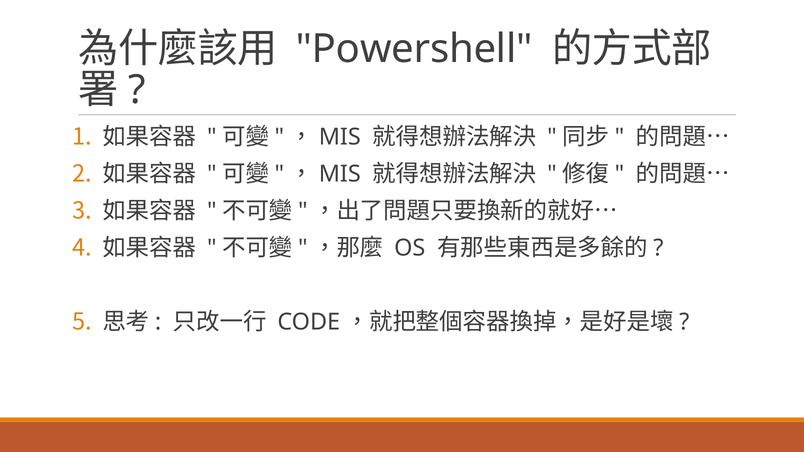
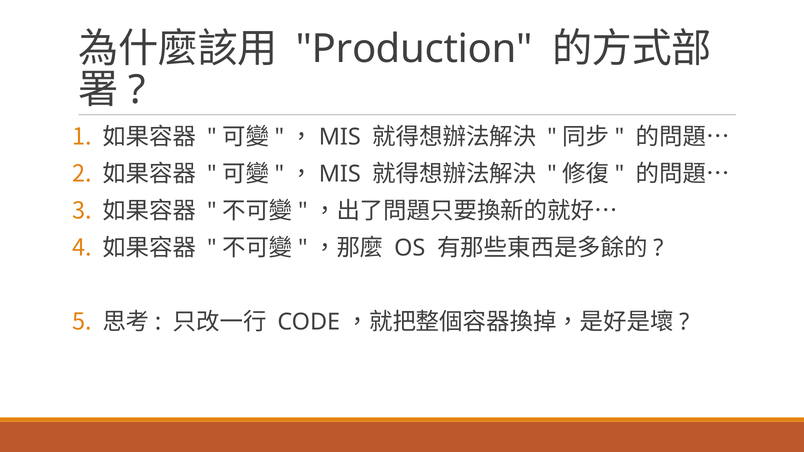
Powershell: Powershell -> Production (414, 49)
